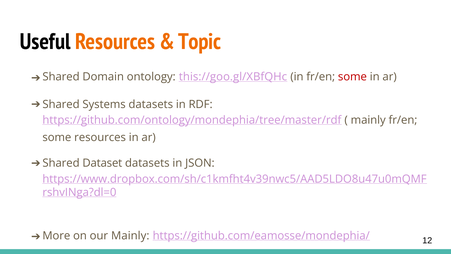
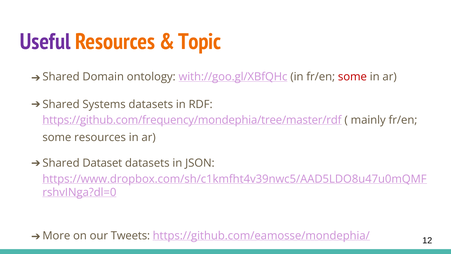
Useful colour: black -> purple (45, 42)
this://goo.gl/XBfQHc: this://goo.gl/XBfQHc -> with://goo.gl/XBfQHc (233, 77)
https://github.com/ontology/mondephia/tree/master/rdf: https://github.com/ontology/mondephia/tree/master/rdf -> https://github.com/frequency/mondephia/tree/master/rdf (192, 120)
our Mainly: Mainly -> Tweets (130, 236)
